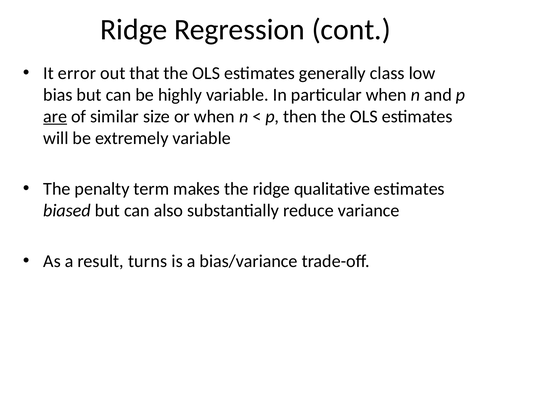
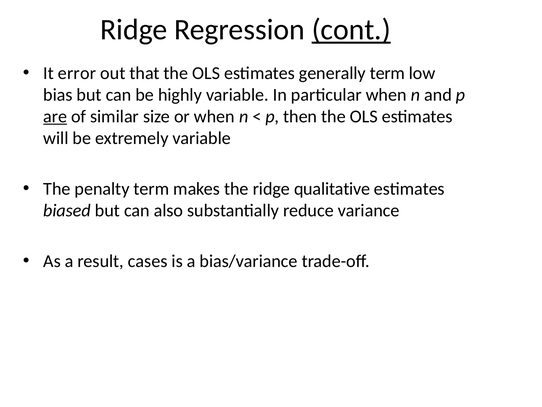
cont underline: none -> present (351, 30)
generally class: class -> term (387, 73)
turns: turns -> cases (148, 261)
